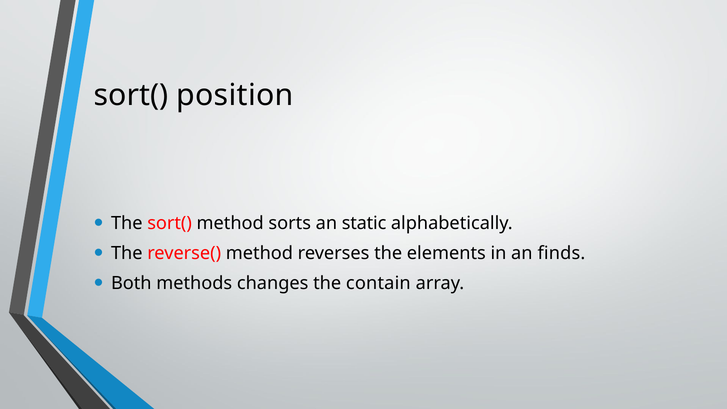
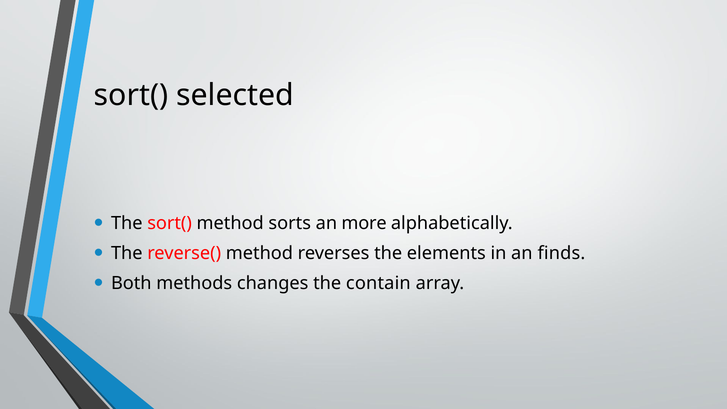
position: position -> selected (235, 95)
static: static -> more (364, 223)
